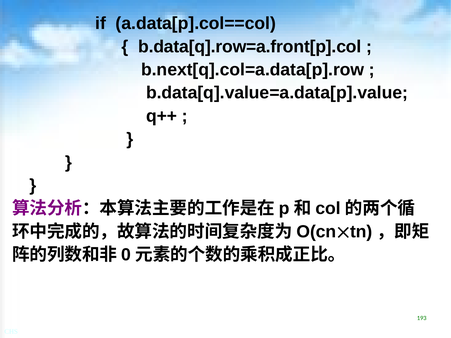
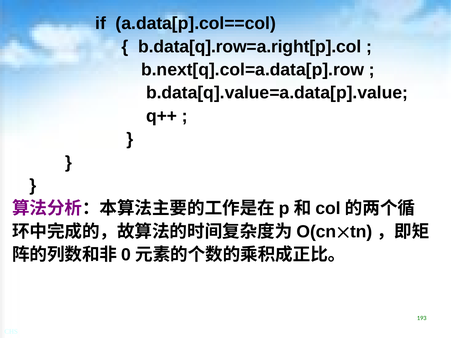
b.data[q].row=a.front[p].col: b.data[q].row=a.front[p].col -> b.data[q].row=a.right[p].col (250, 47)
